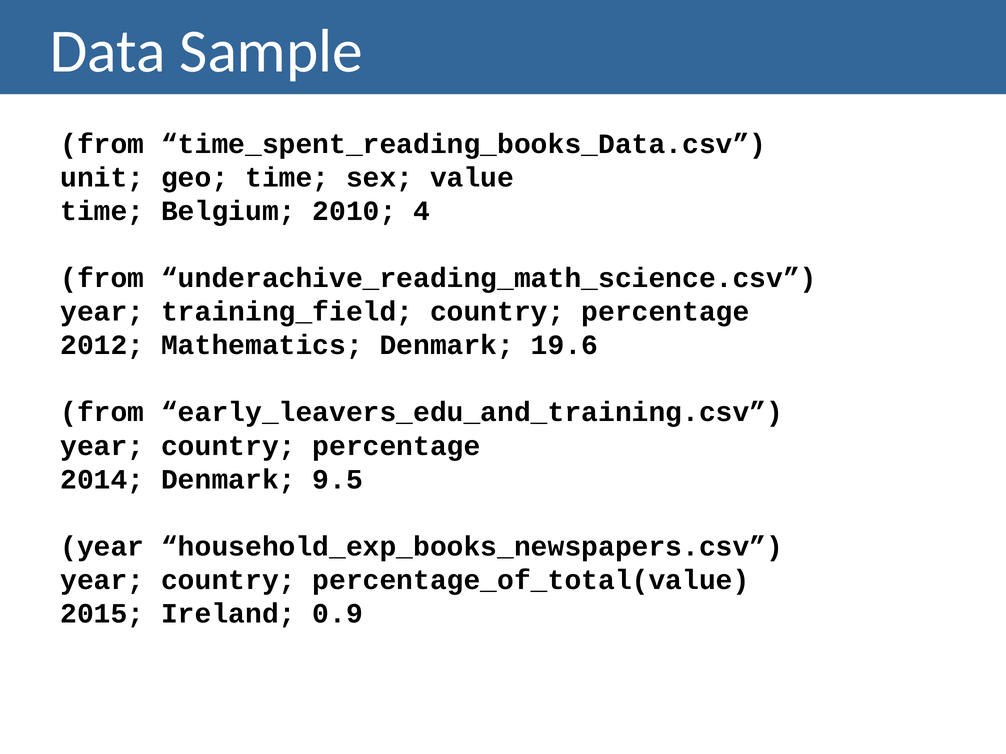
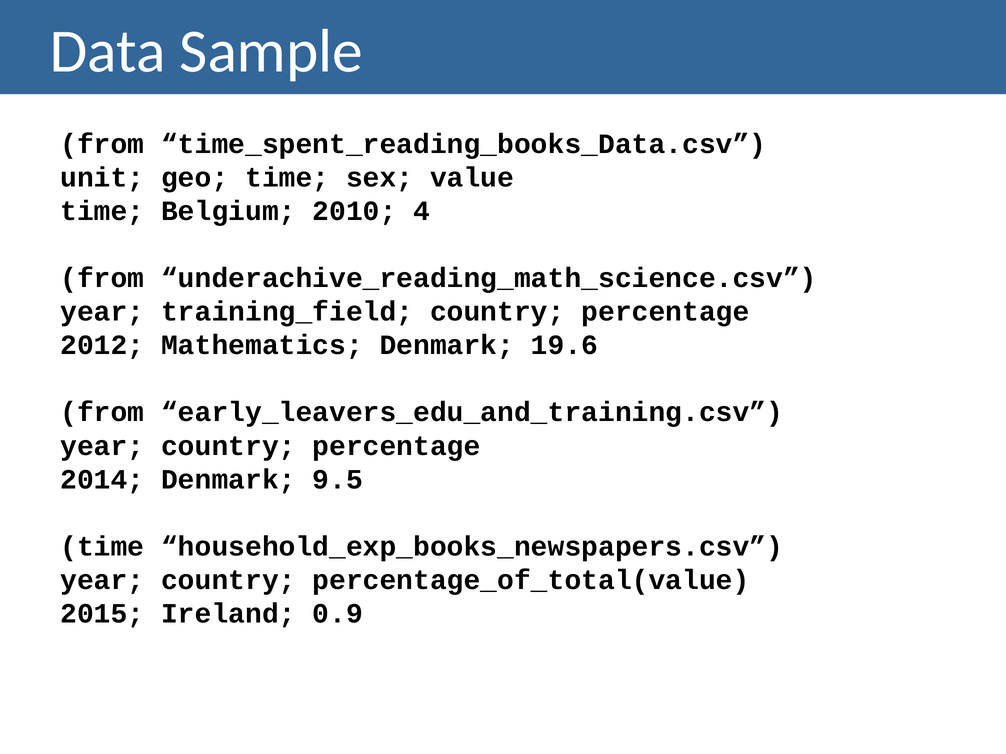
year: year -> time (102, 547)
